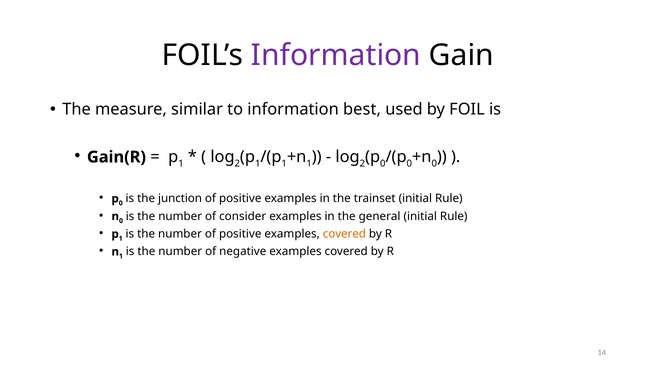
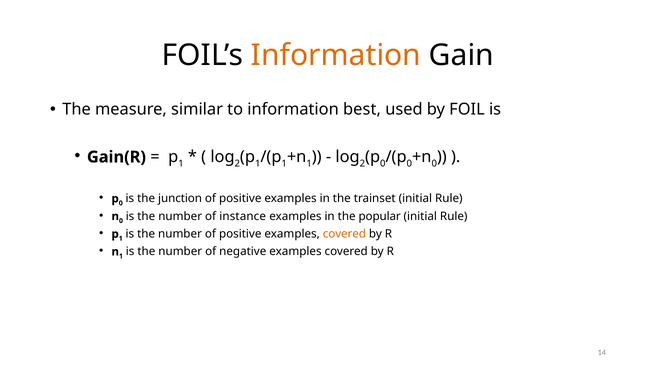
Information colour: purple -> orange (336, 55)
consider: consider -> instance (243, 216)
general: general -> popular (380, 216)
